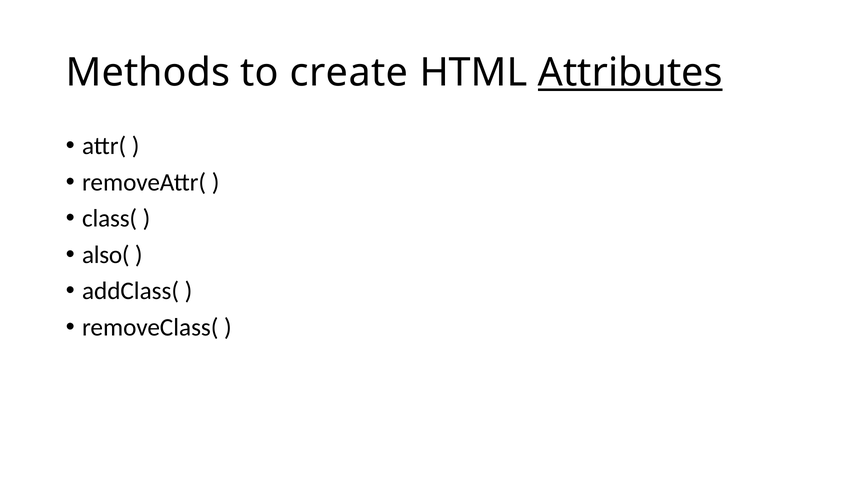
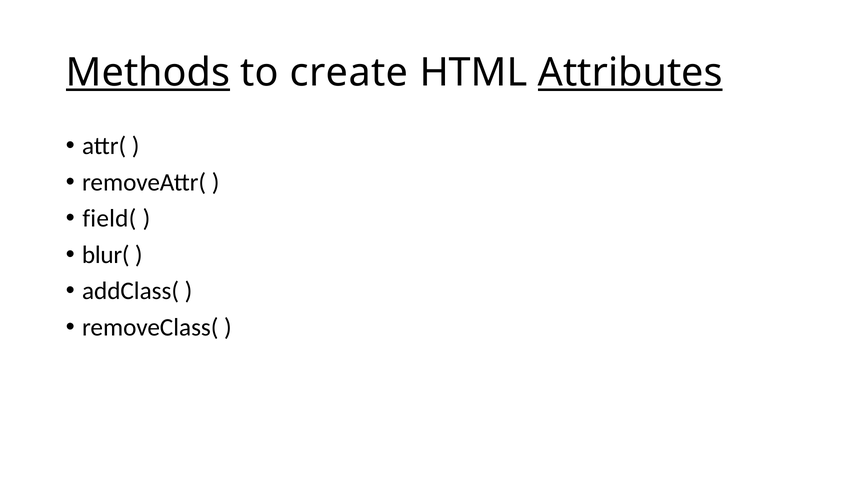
Methods underline: none -> present (148, 73)
class(: class( -> field( (109, 219)
also(: also( -> blur( (106, 255)
